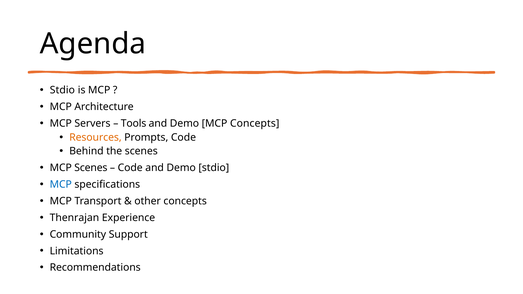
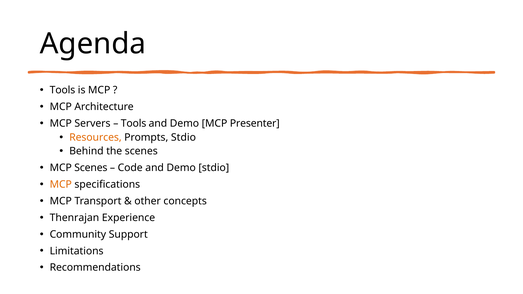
Stdio: Stdio -> Tools (62, 90)
MCP Concepts: Concepts -> Presenter (255, 124)
Prompts Code: Code -> Stdio (183, 137)
MCP colour: blue -> orange (61, 185)
